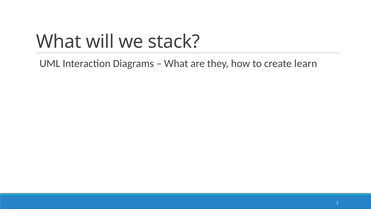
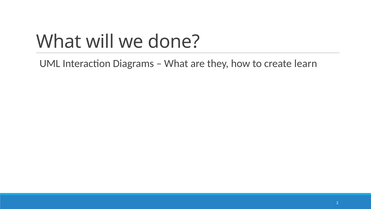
stack: stack -> done (174, 42)
